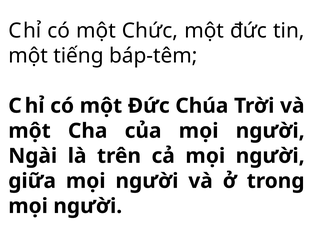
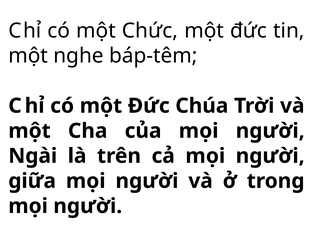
tiếng: tiếng -> nghe (79, 56)
